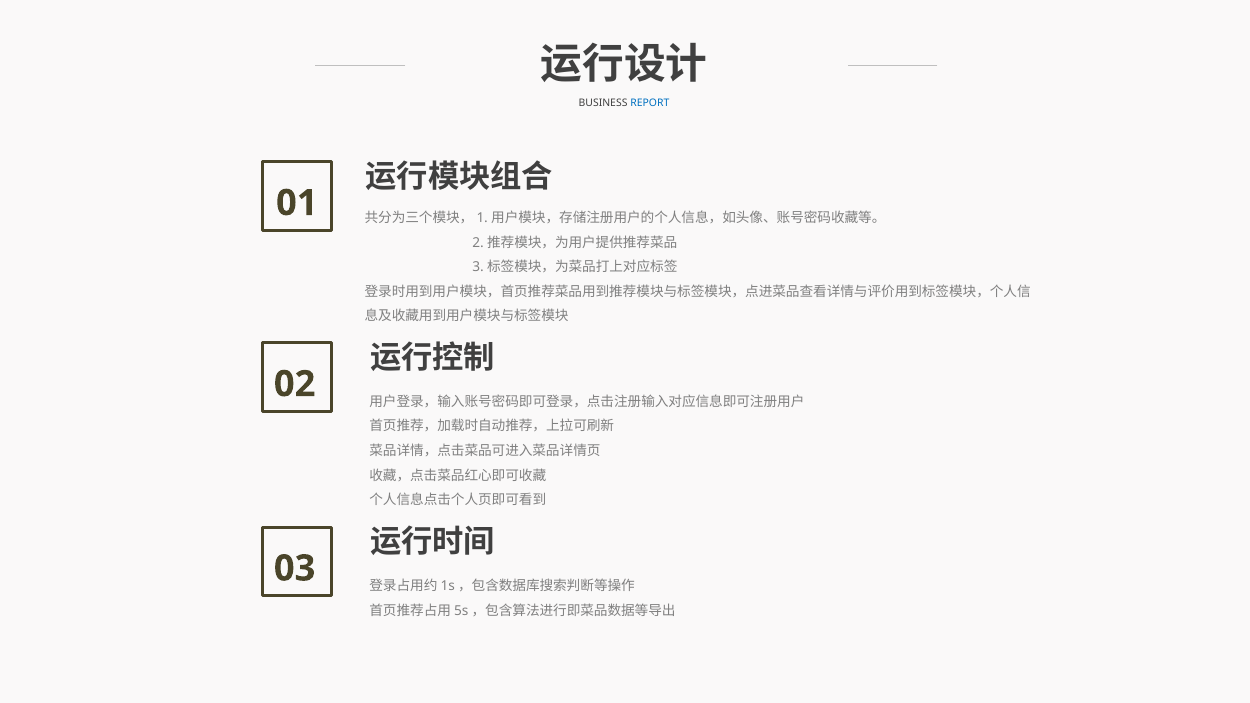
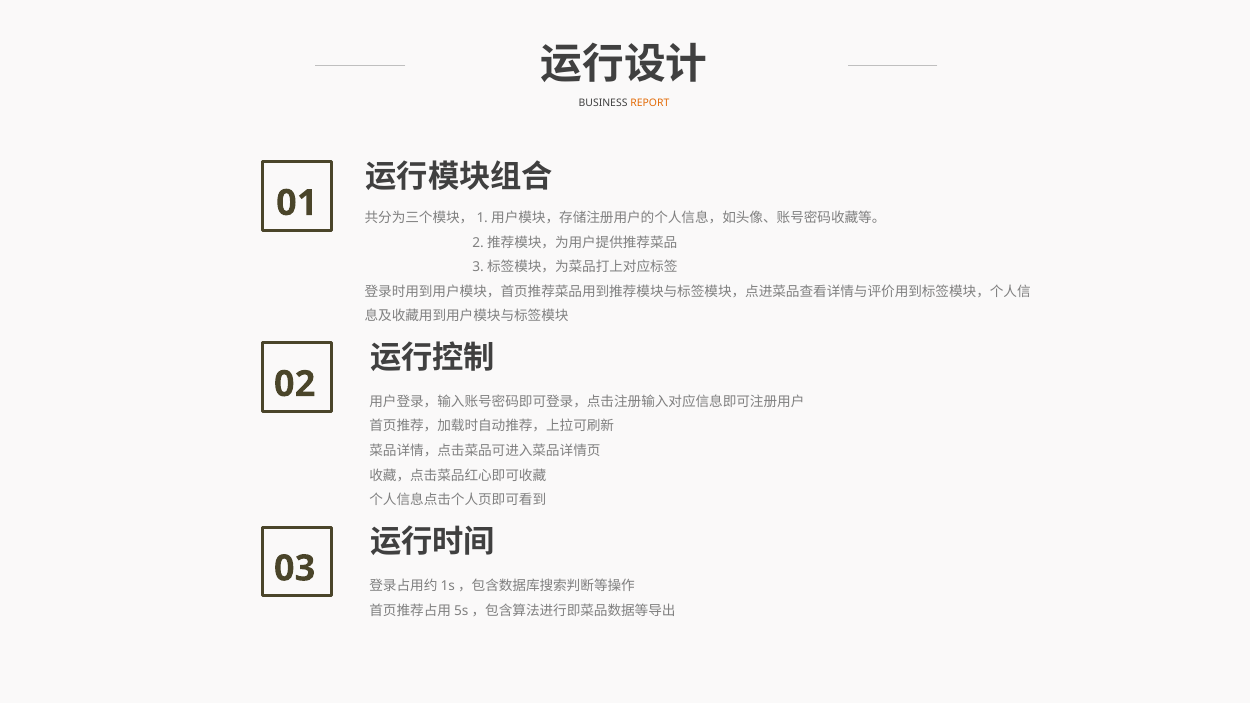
REPORT colour: blue -> orange (650, 103)
